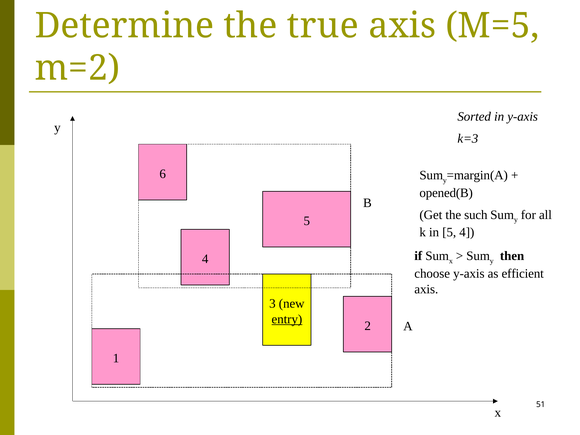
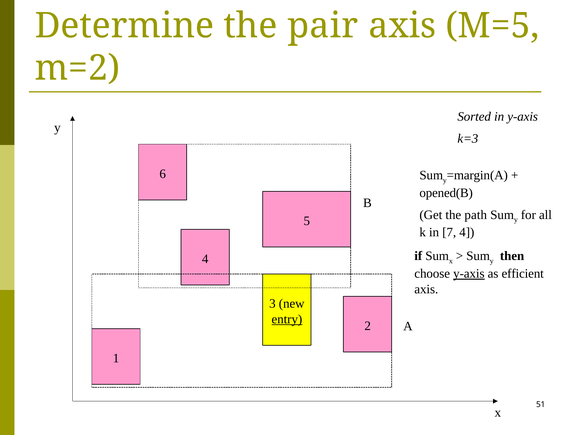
true: true -> pair (323, 26)
such: such -> path (476, 215)
in 5: 5 -> 7 (449, 232)
y-axis underline: none -> present (469, 274)
